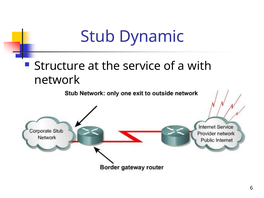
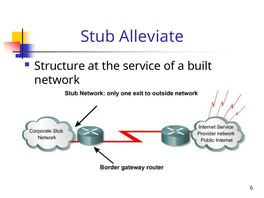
Dynamic: Dynamic -> Alleviate (151, 36)
with: with -> built (200, 66)
